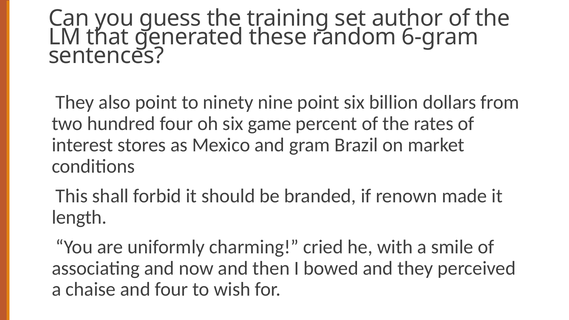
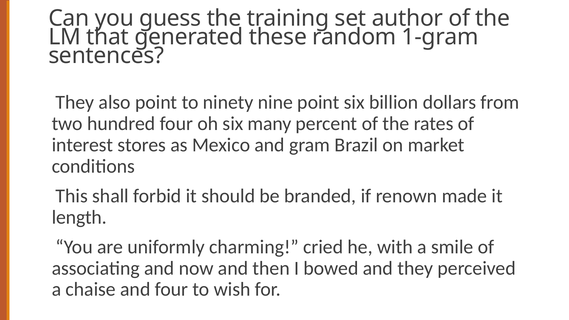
6-gram: 6-gram -> 1-gram (440, 37)
game: game -> many (270, 124)
